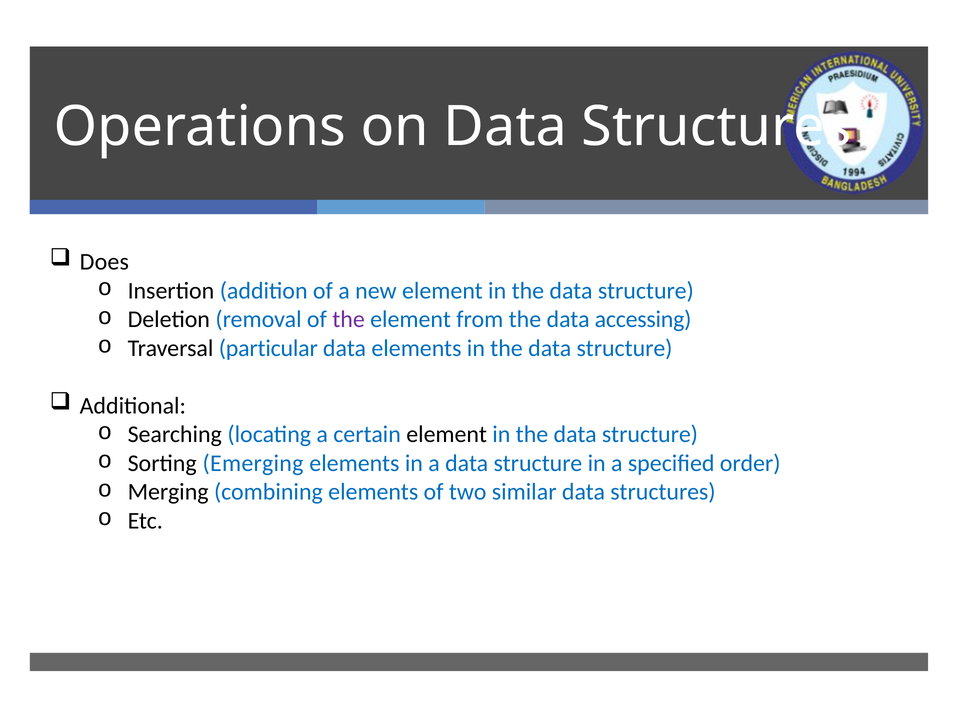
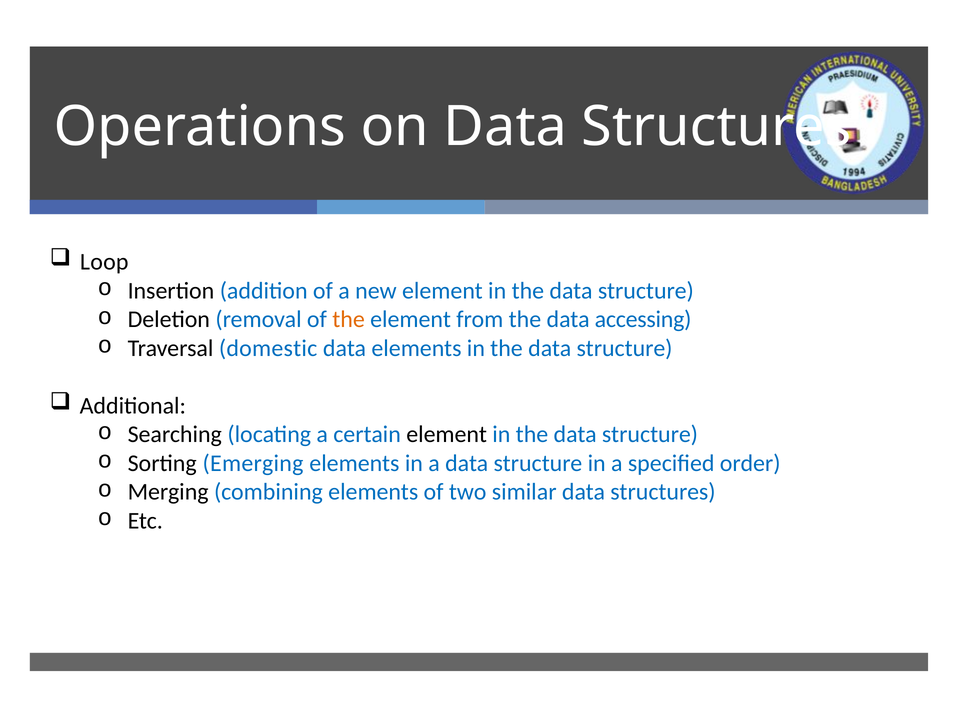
Does: Does -> Loop (104, 262)
the colour: purple -> orange (349, 319)
particular: particular -> domestic (268, 348)
